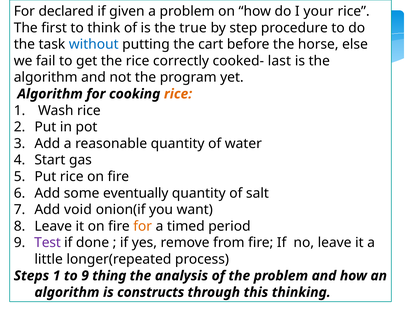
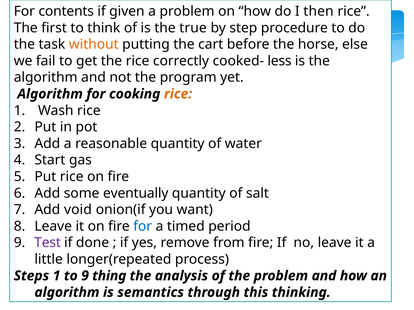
declared: declared -> contents (66, 11)
your: your -> then (319, 11)
without colour: blue -> orange (94, 44)
last: last -> less (280, 61)
for colour: orange -> blue (143, 227)
constructs: constructs -> semantics (151, 293)
